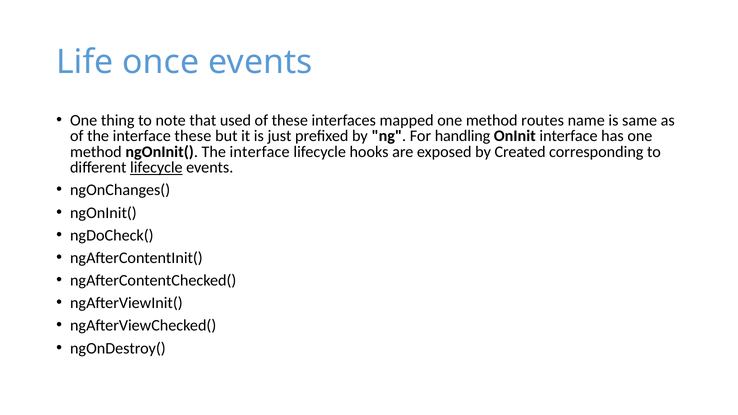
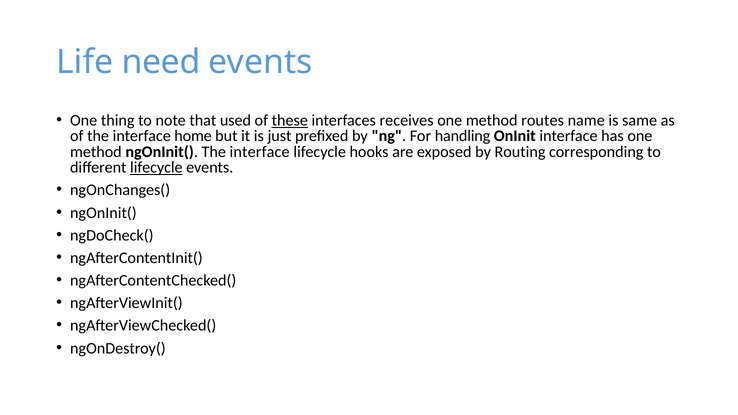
once: once -> need (161, 62)
these underline: none -> present (290, 120)
mapped: mapped -> receives (407, 120)
interface these: these -> home (193, 136)
Created: Created -> Routing (520, 152)
